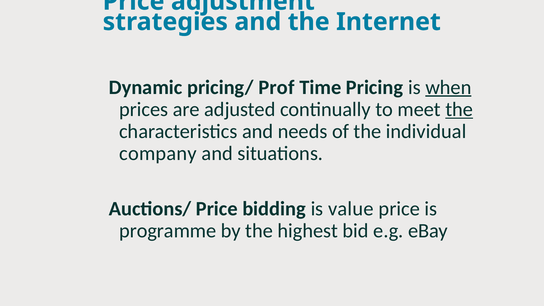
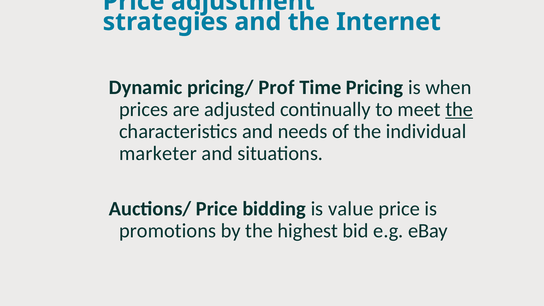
when underline: present -> none (448, 87)
company: company -> marketer (158, 153)
programme: programme -> promotions (168, 231)
